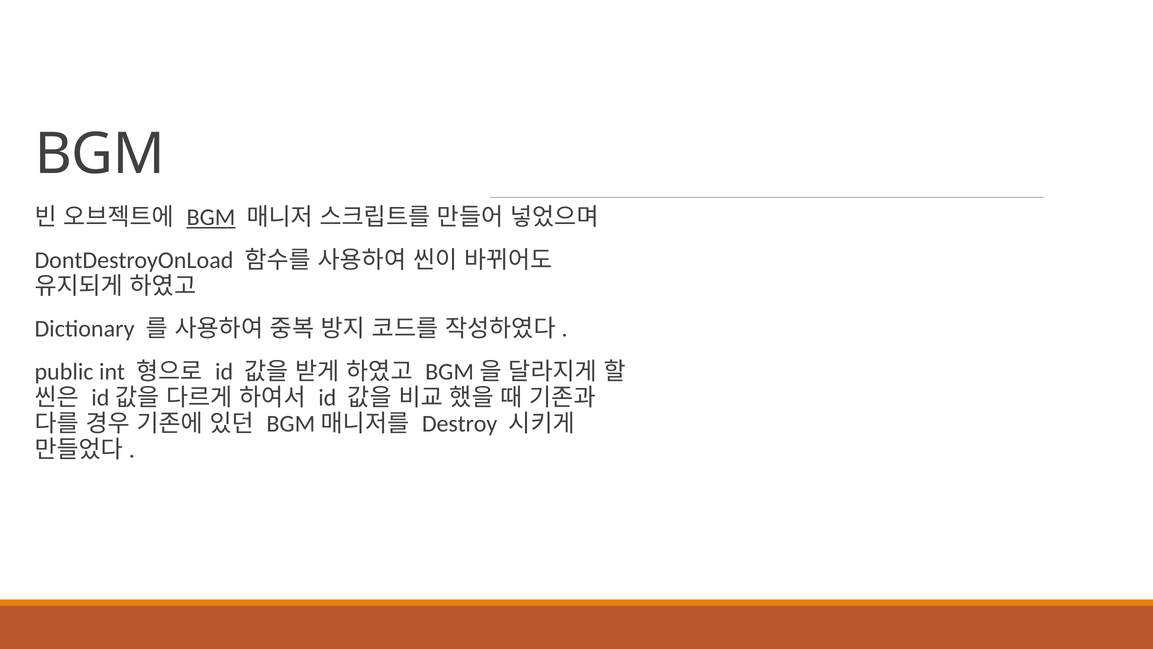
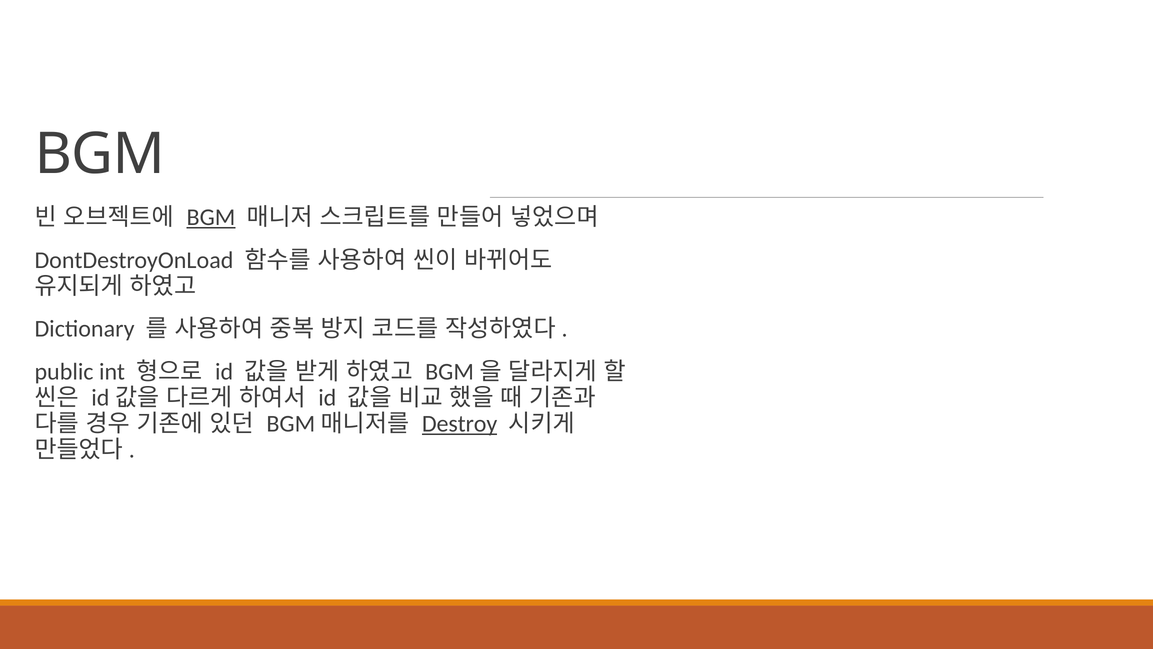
Destroy underline: none -> present (460, 423)
